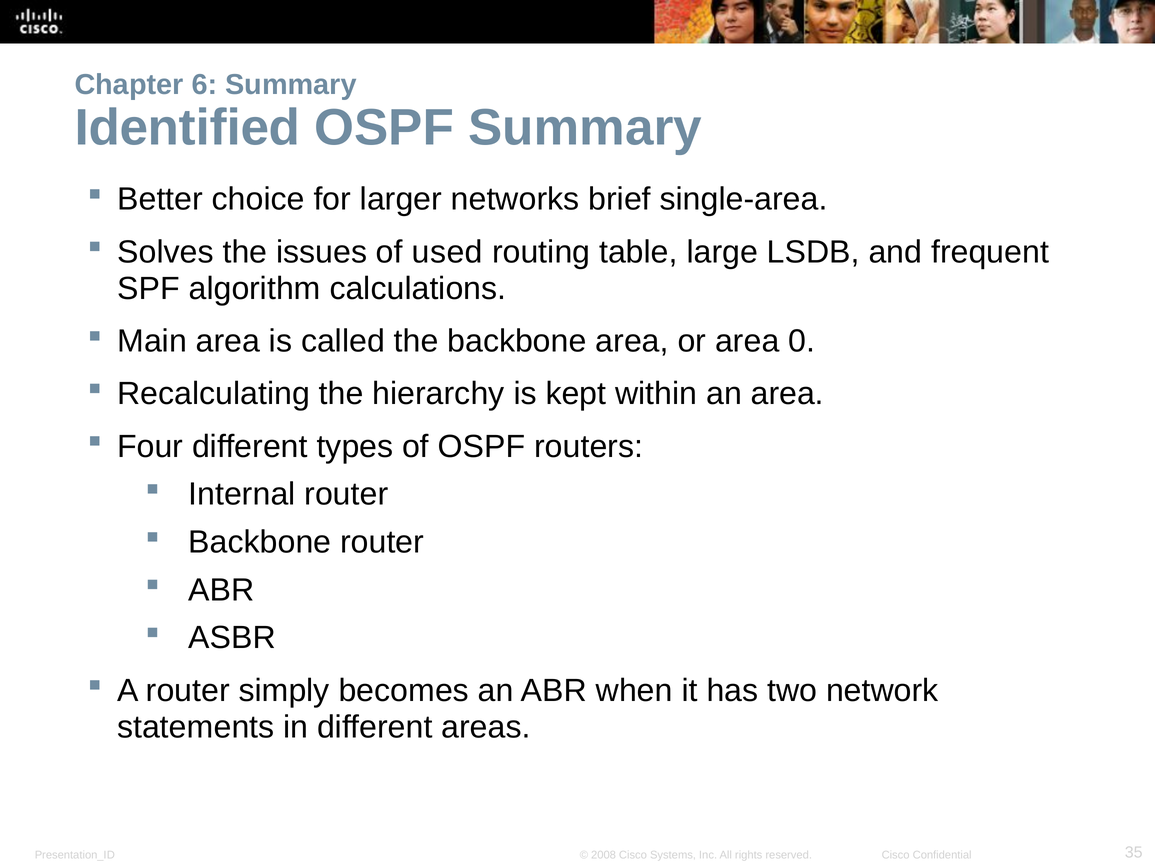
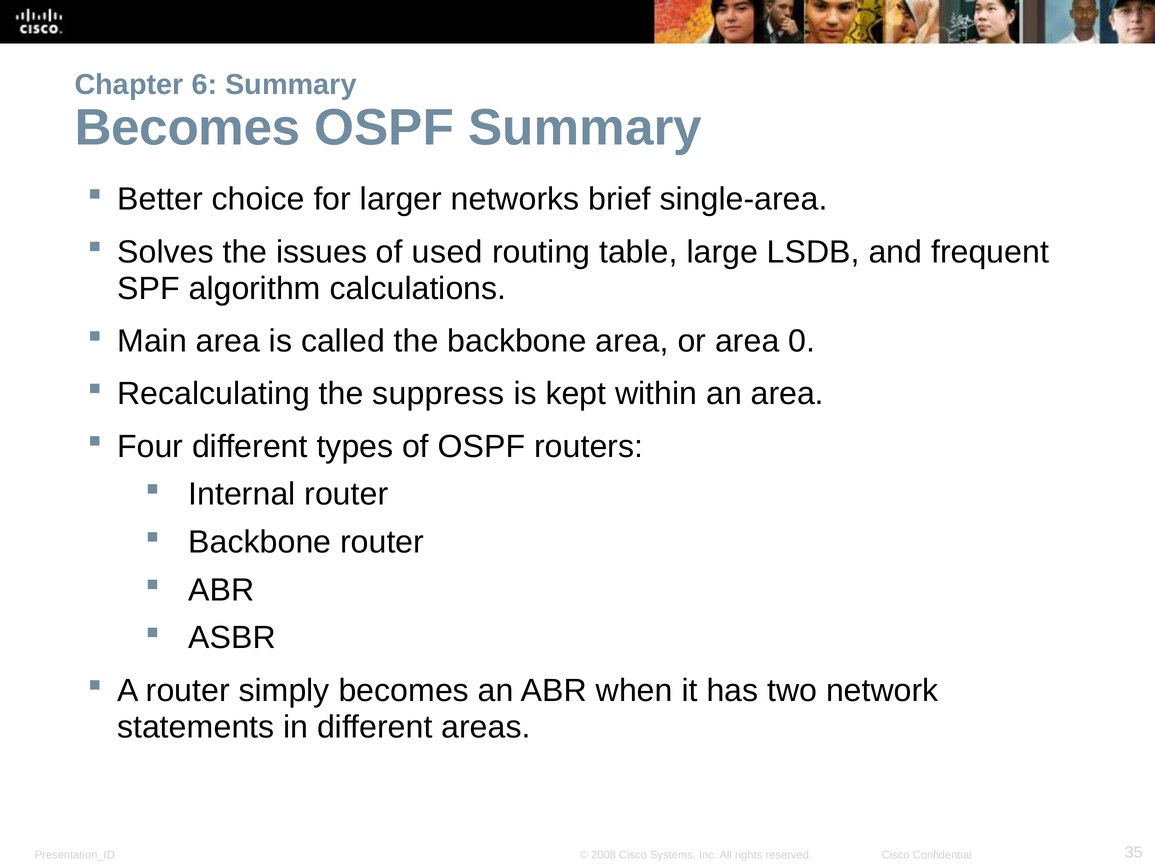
Identified: Identified -> Becomes (187, 128)
hierarchy: hierarchy -> suppress (438, 394)
